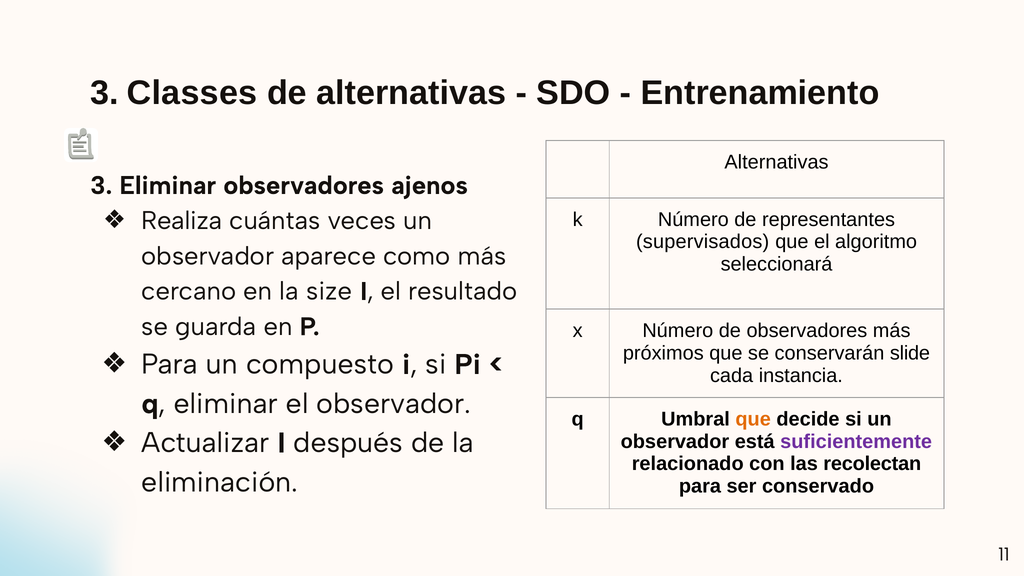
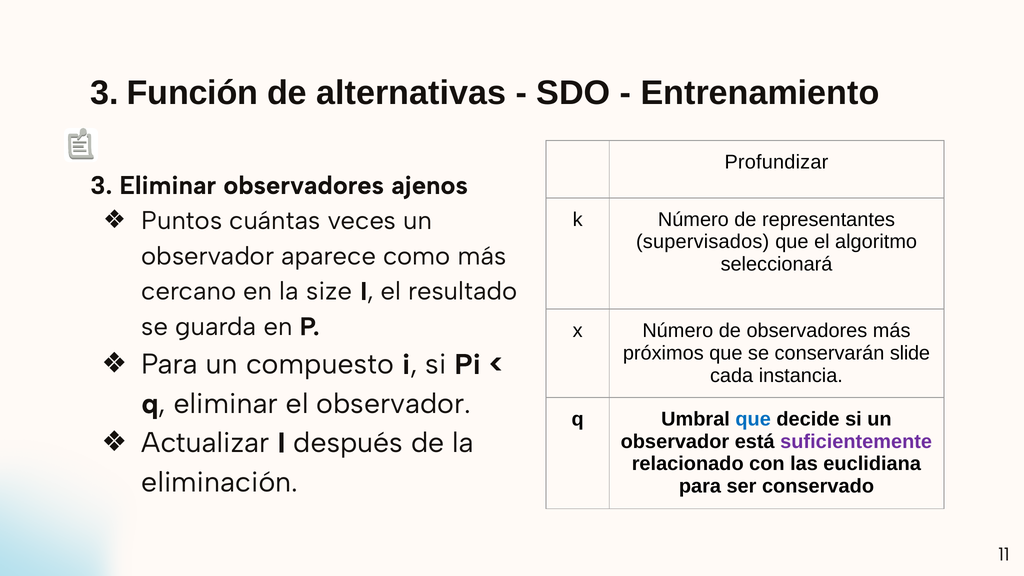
Classes: Classes -> Función (192, 93)
Alternativas: Alternativas -> Profundizar (776, 162)
Realiza: Realiza -> Puntos (182, 221)
que colour: orange -> blue (753, 419)
recolectan: recolectan -> euclidiana (872, 464)
